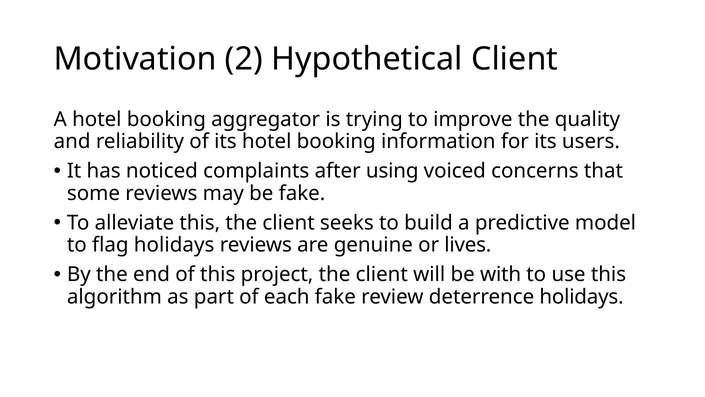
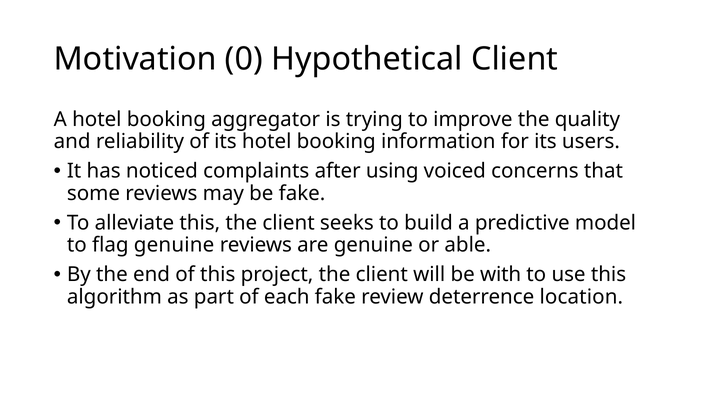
2: 2 -> 0 (244, 59)
flag holidays: holidays -> genuine (174, 245)
lives: lives -> able (468, 245)
deterrence holidays: holidays -> location (581, 296)
